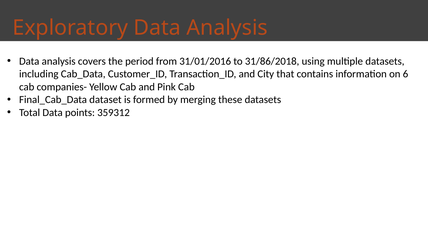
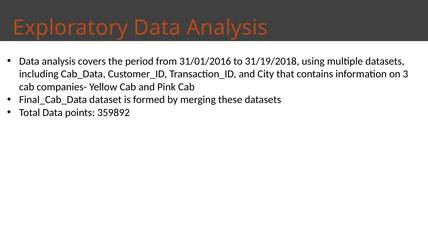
31/86/2018: 31/86/2018 -> 31/19/2018 (272, 61)
6: 6 -> 3 (406, 74)
359312: 359312 -> 359892 (114, 112)
